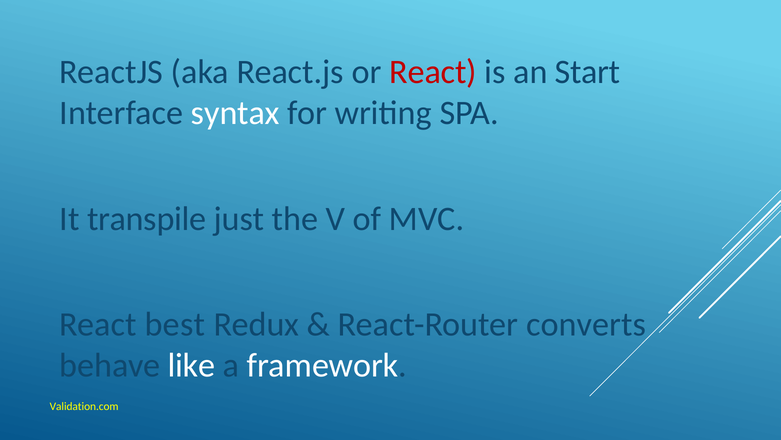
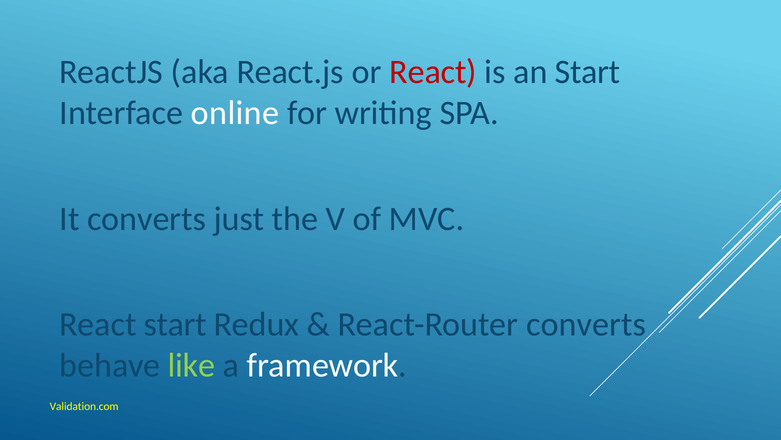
syntax: syntax -> online (235, 113)
It transpile: transpile -> converts (147, 218)
React best: best -> start (175, 324)
like colour: white -> light green (192, 365)
